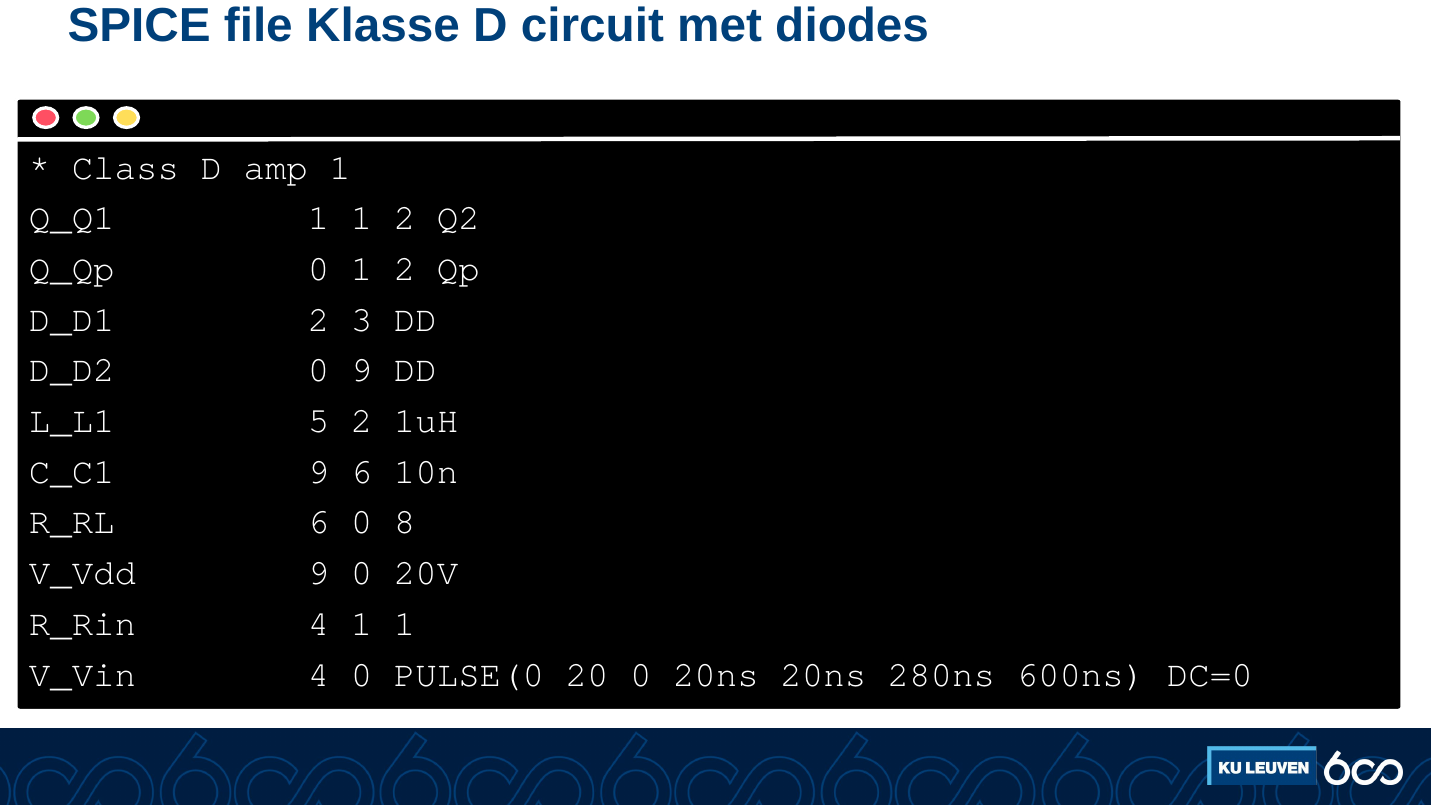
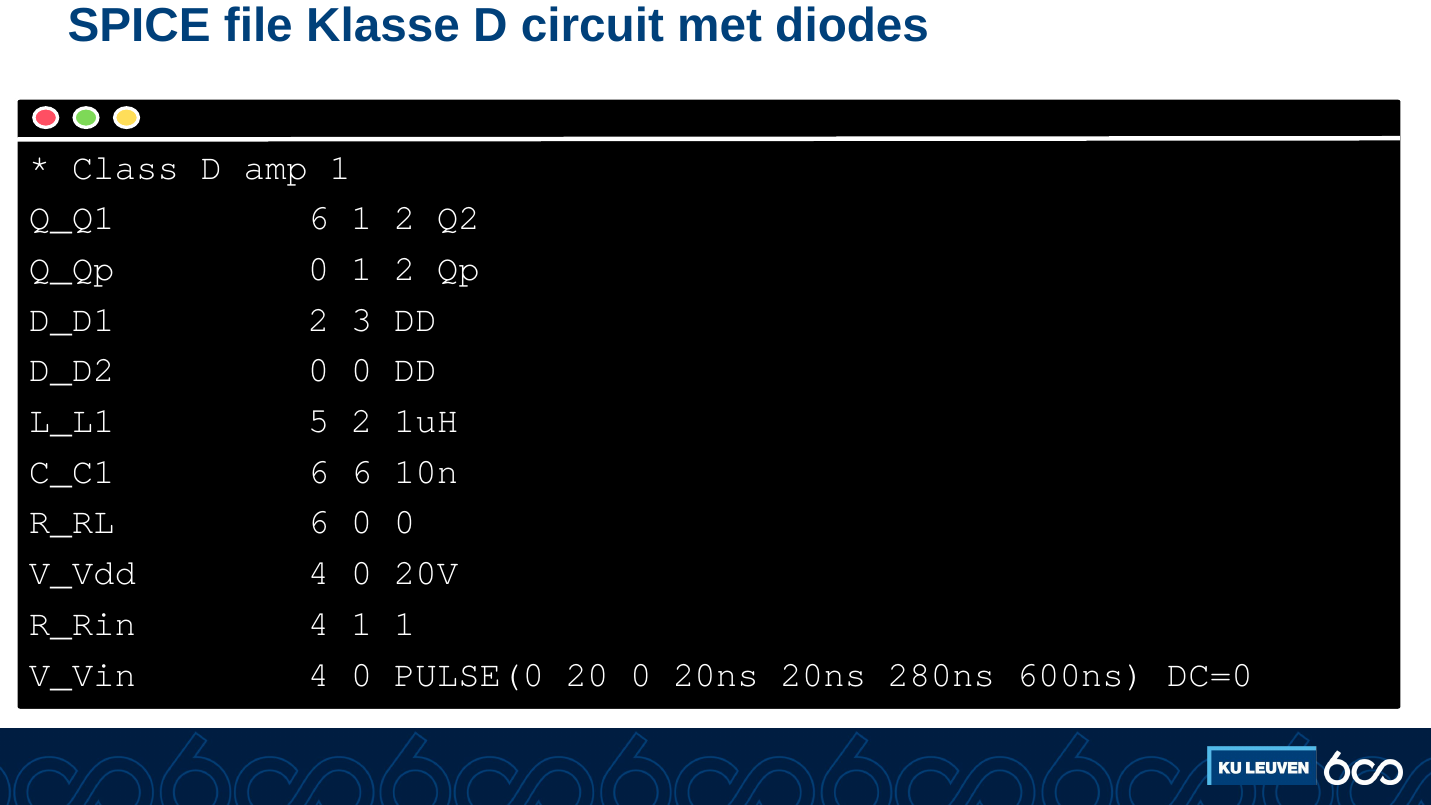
Q_Q1 1: 1 -> 6 (319, 218)
D_D2 0 9: 9 -> 0 (362, 370)
C_C1 9: 9 -> 6 (319, 471)
6 0 8: 8 -> 0 (405, 522)
V_Vdd 9: 9 -> 4 (319, 573)
